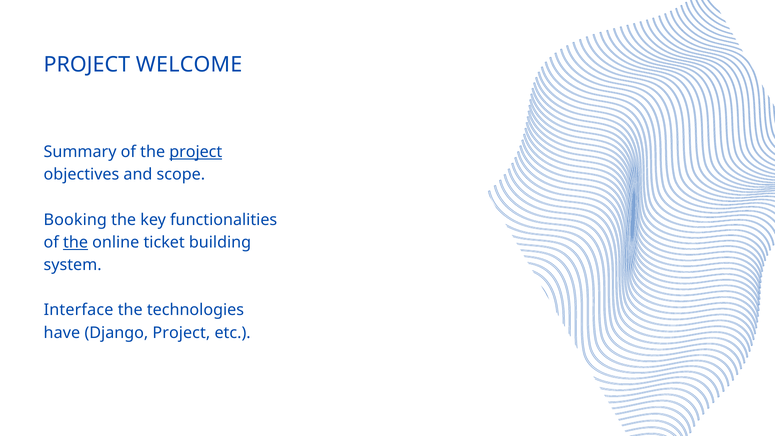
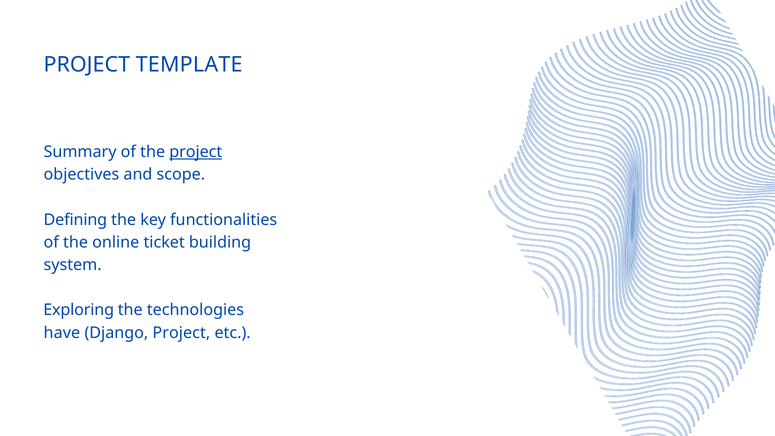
WELCOME: WELCOME -> TEMPLATE (189, 64)
Booking: Booking -> Defining (75, 220)
the underline: present -> none (76, 242)
Interface: Interface -> Exploring (79, 310)
